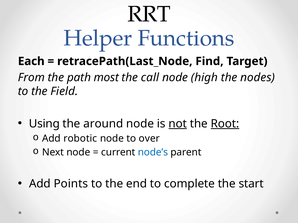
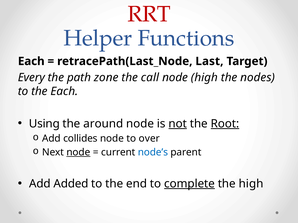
RRT colour: black -> red (149, 14)
Find: Find -> Last (209, 61)
From: From -> Every (31, 78)
most: most -> zone (106, 78)
the Field: Field -> Each (64, 91)
robotic: robotic -> collides (80, 139)
node underline: none -> present (78, 153)
Points: Points -> Added (71, 184)
complete underline: none -> present (189, 184)
the start: start -> high (251, 184)
